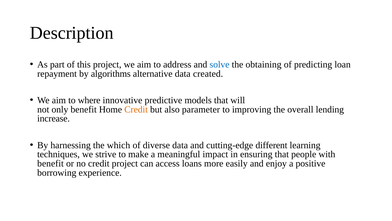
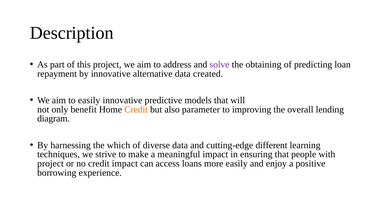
solve colour: blue -> purple (220, 64)
by algorithms: algorithms -> innovative (111, 73)
to where: where -> easily (89, 100)
increase: increase -> diagram (54, 118)
benefit: benefit -> project (50, 163)
credit project: project -> impact (125, 163)
